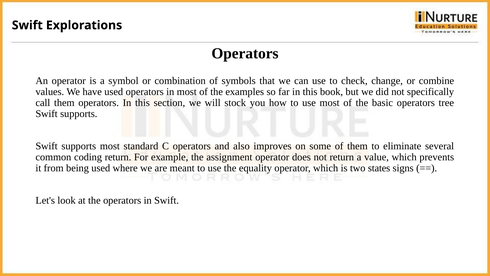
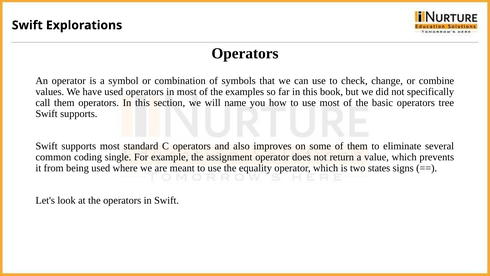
stock: stock -> name (235, 103)
coding return: return -> single (118, 157)
